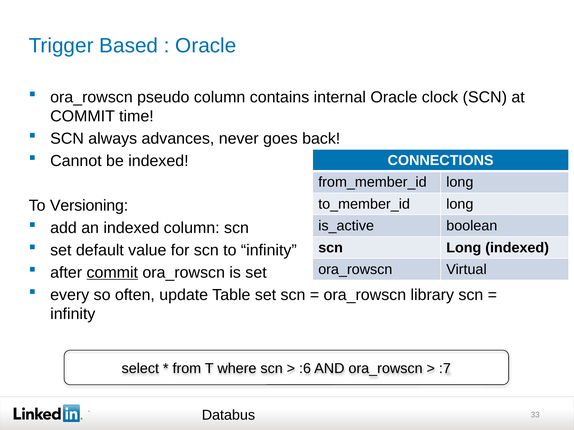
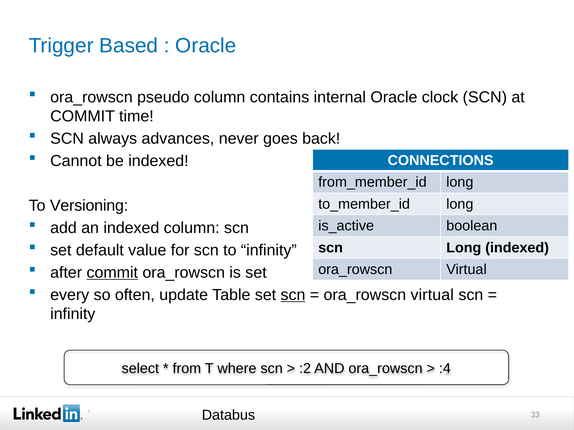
scn underline: none -> present (293, 295)
library: library -> virtual (432, 295)
:6: :6 -> :2 (305, 369)
:7: :7 -> :4 (445, 369)
